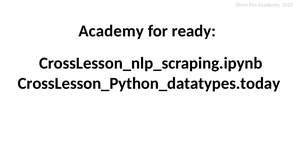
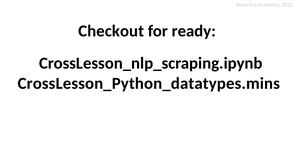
Academy: Academy -> Checkout (111, 31)
CrossLesson_Python_datatypes.today: CrossLesson_Python_datatypes.today -> CrossLesson_Python_datatypes.mins (149, 84)
